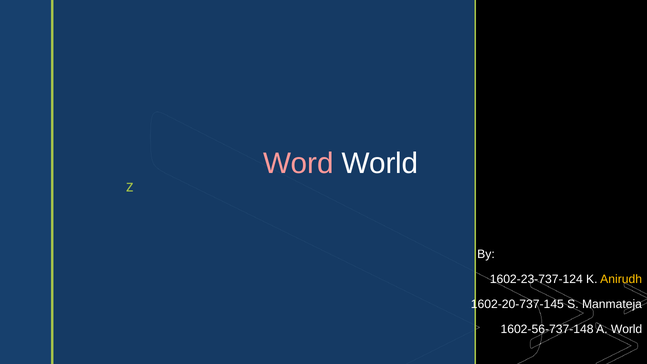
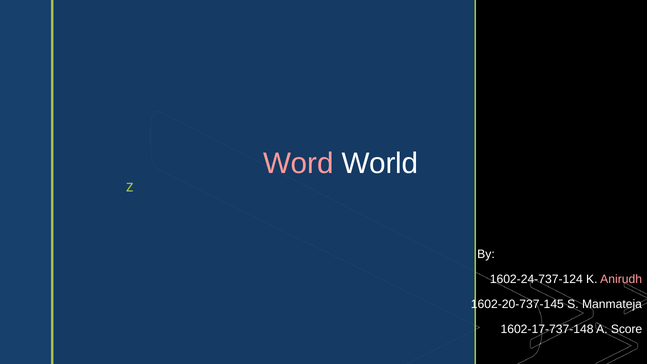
1602-23-737-124: 1602-23-737-124 -> 1602-24-737-124 (536, 279)
Anirudh colour: yellow -> pink (621, 279)
1602-56-737-148: 1602-56-737-148 -> 1602-17-737-148 (547, 329)
A World: World -> Score (627, 329)
